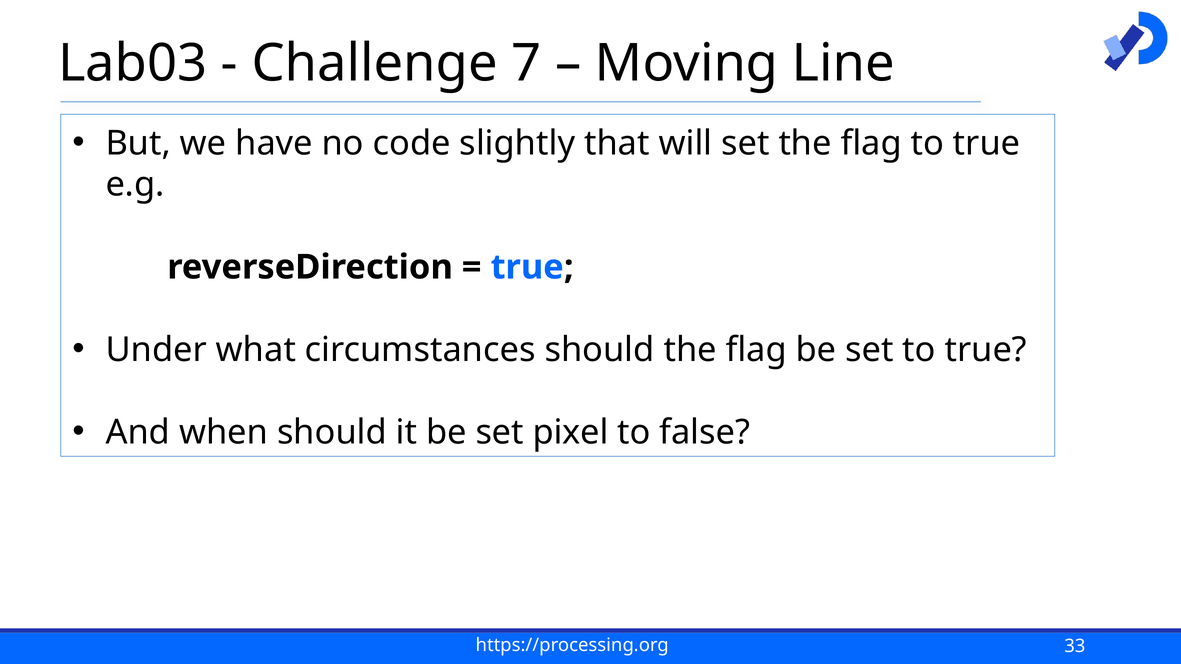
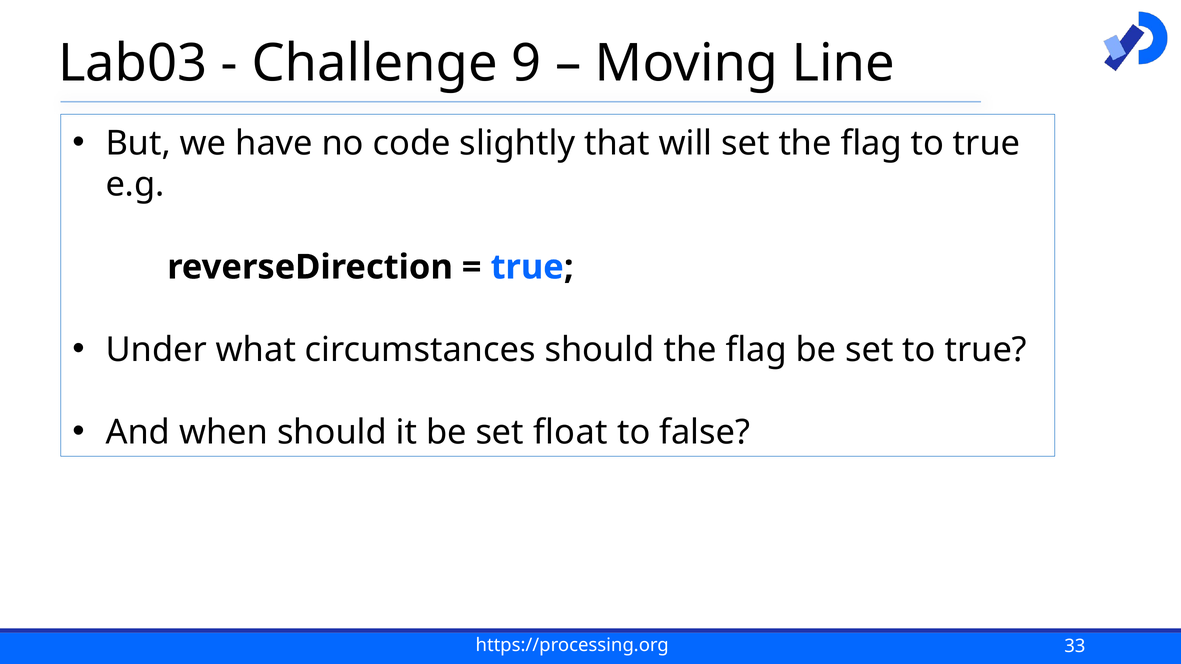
7: 7 -> 9 (526, 63)
pixel: pixel -> float (570, 433)
